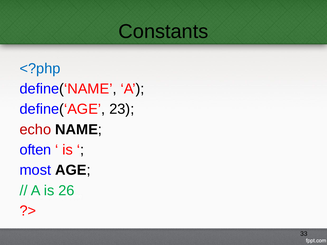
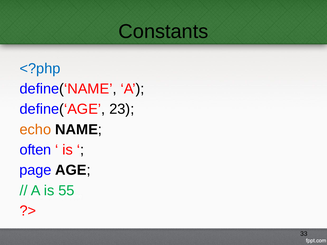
echo colour: red -> orange (35, 130)
most: most -> page (35, 170)
26: 26 -> 55 (66, 191)
